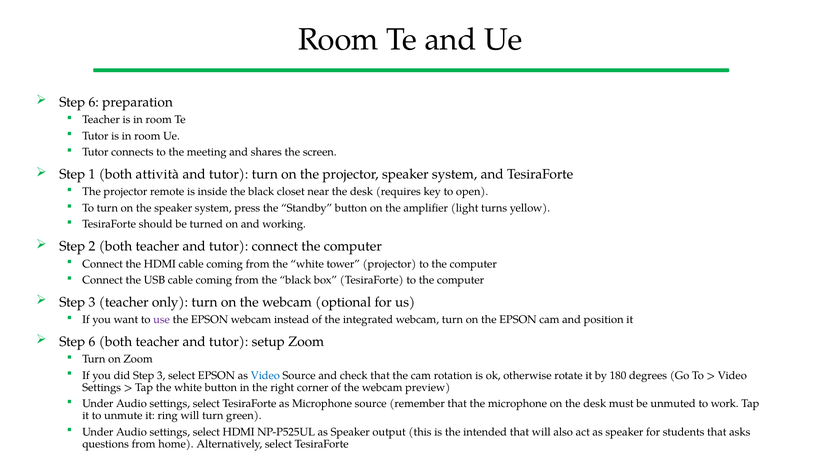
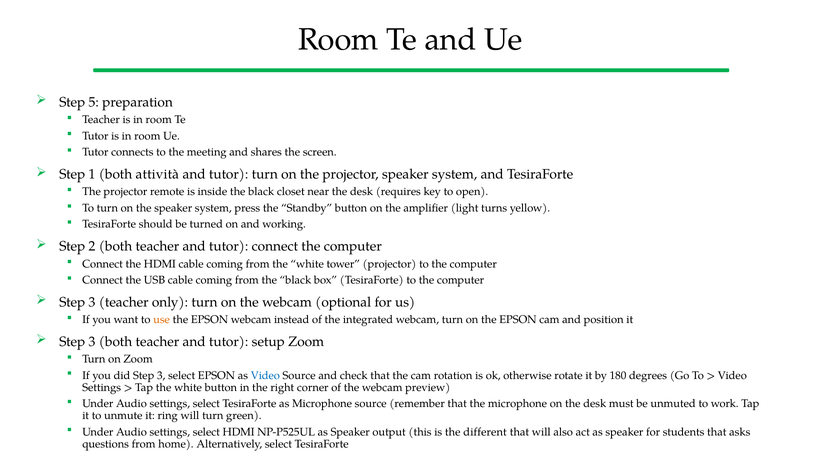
6: 6 -> 5 (94, 102)
use colour: purple -> orange (162, 319)
6: 6 -> 3 (92, 341)
intended: intended -> different (485, 432)
